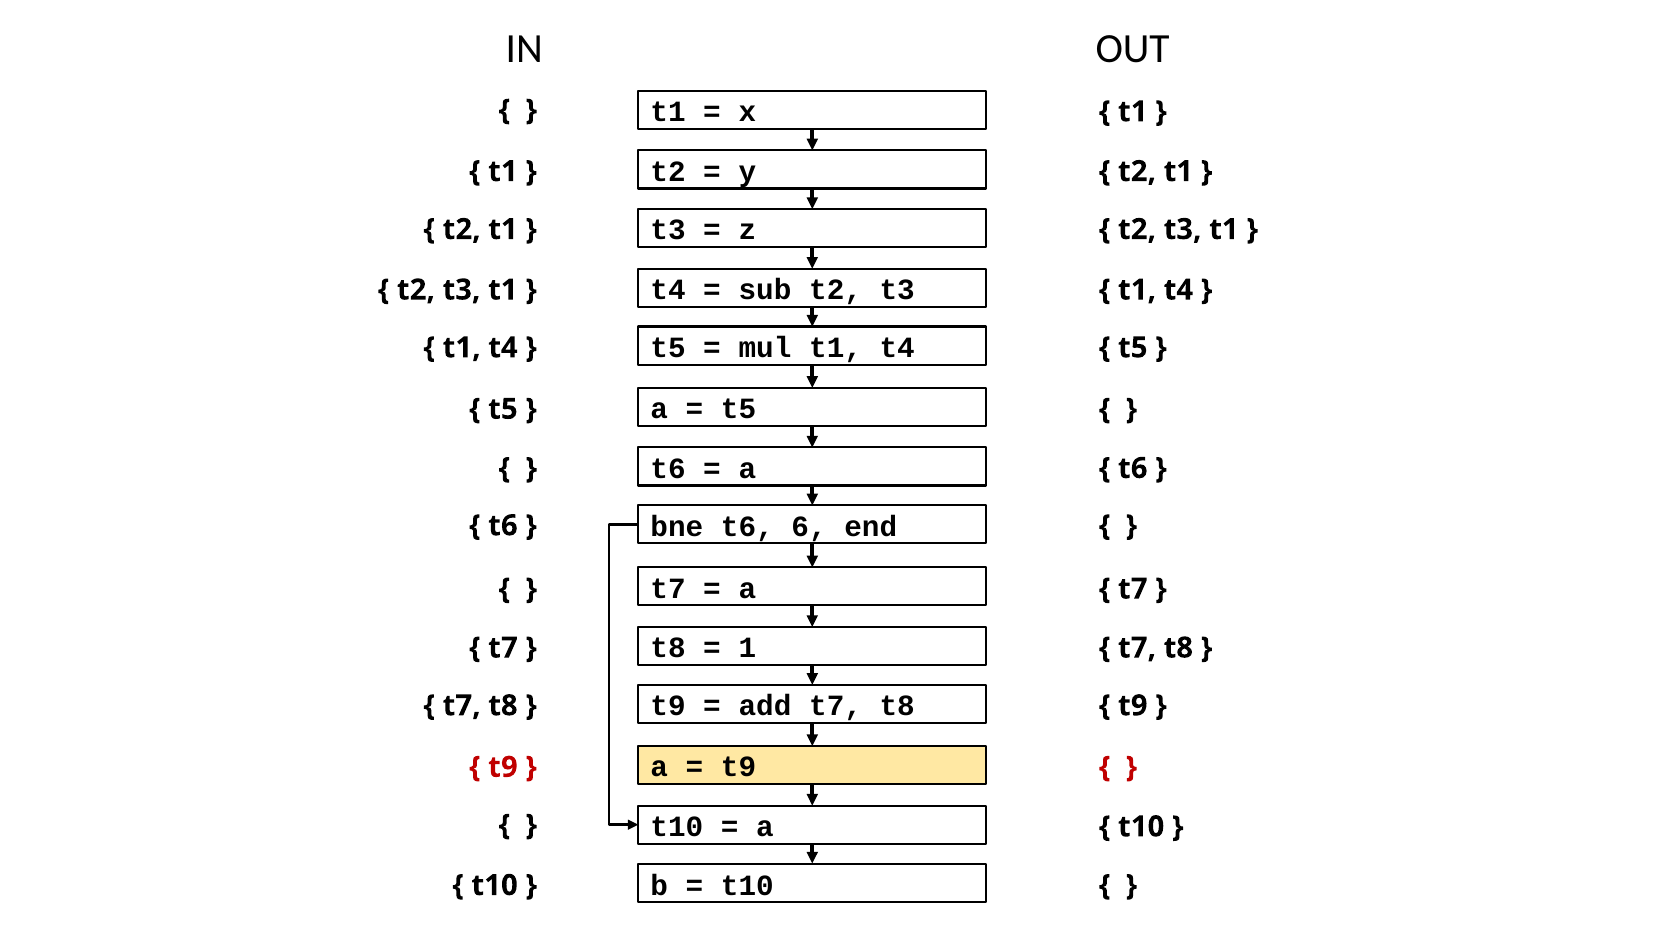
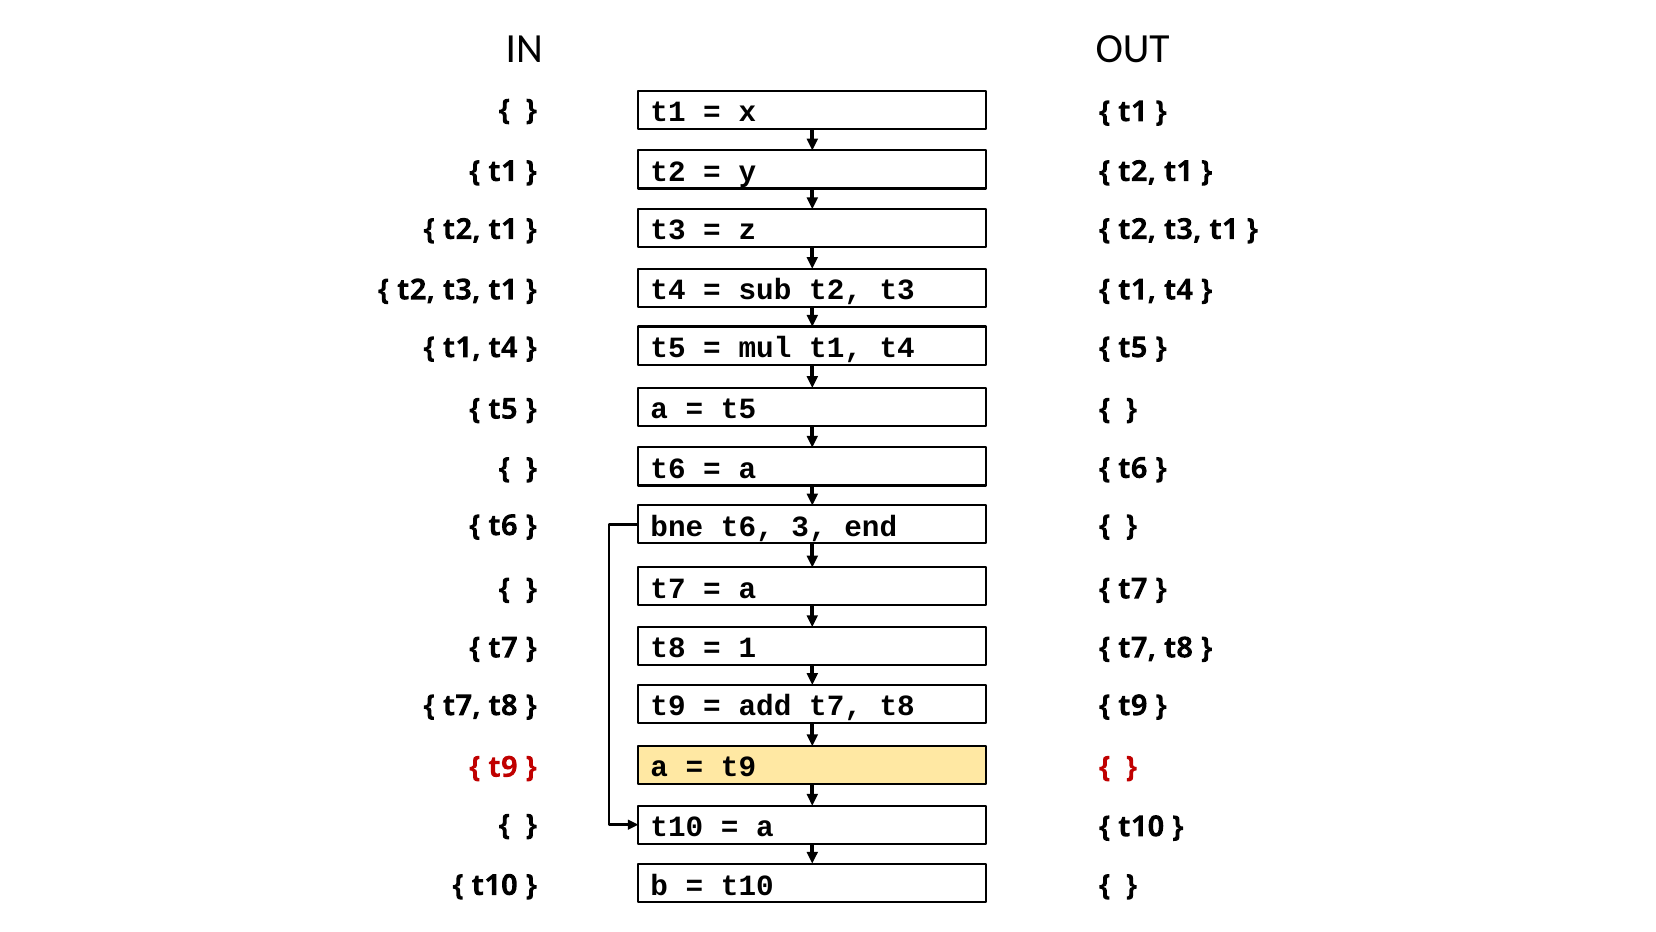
6: 6 -> 3 (809, 526)
